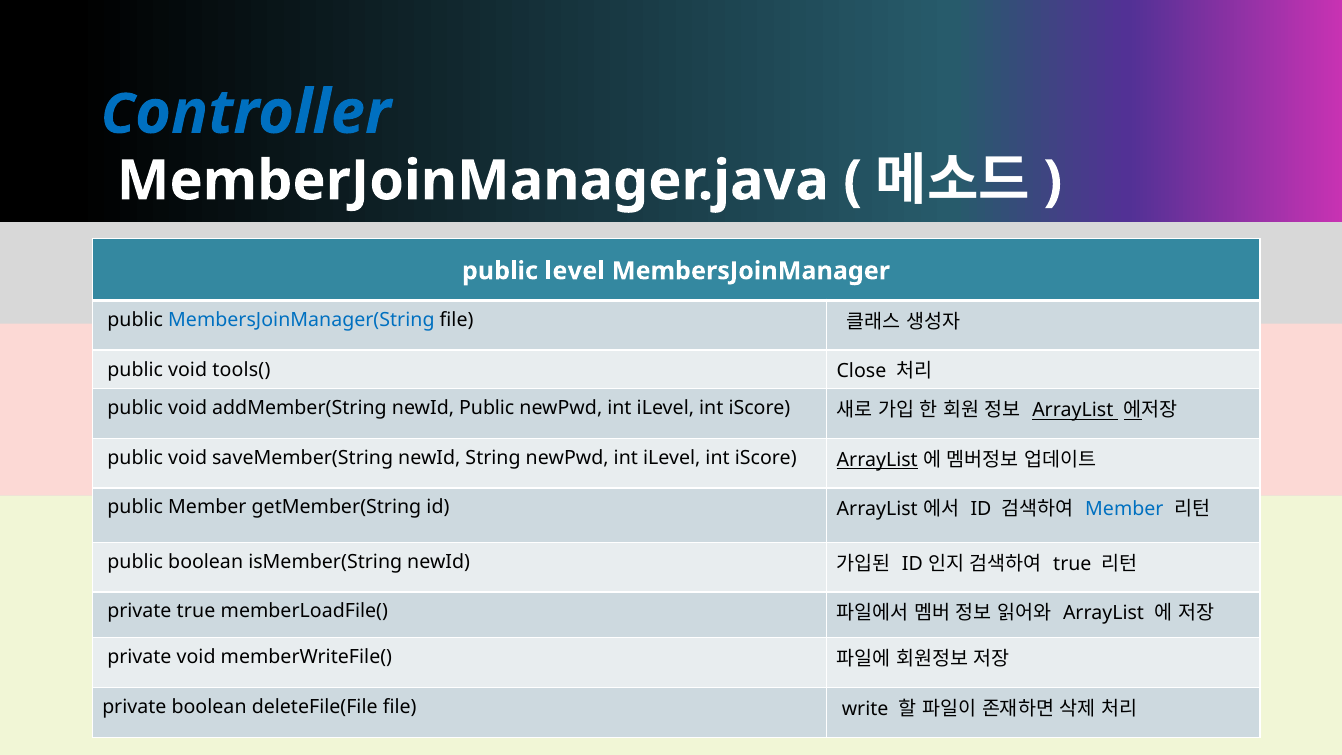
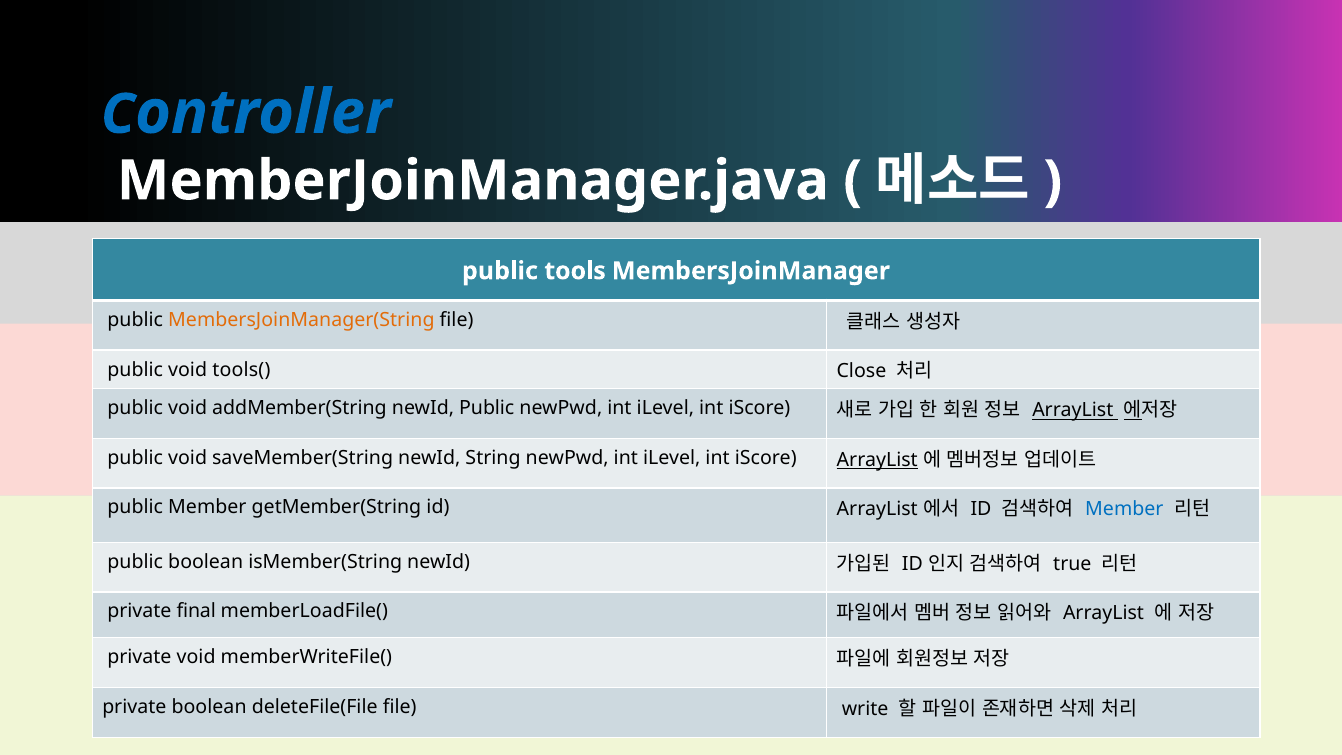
level: level -> tools (575, 271)
MembersJoinManager(String colour: blue -> orange (301, 320)
private true: true -> final (196, 611)
